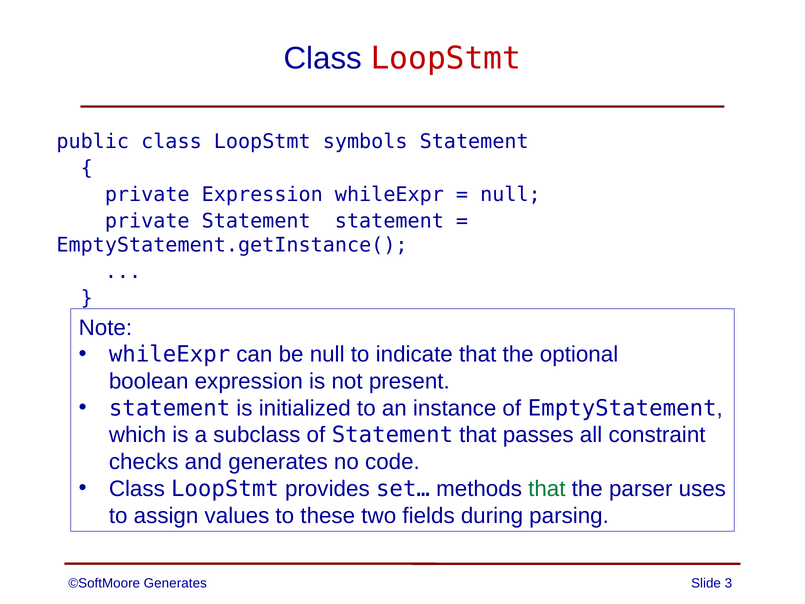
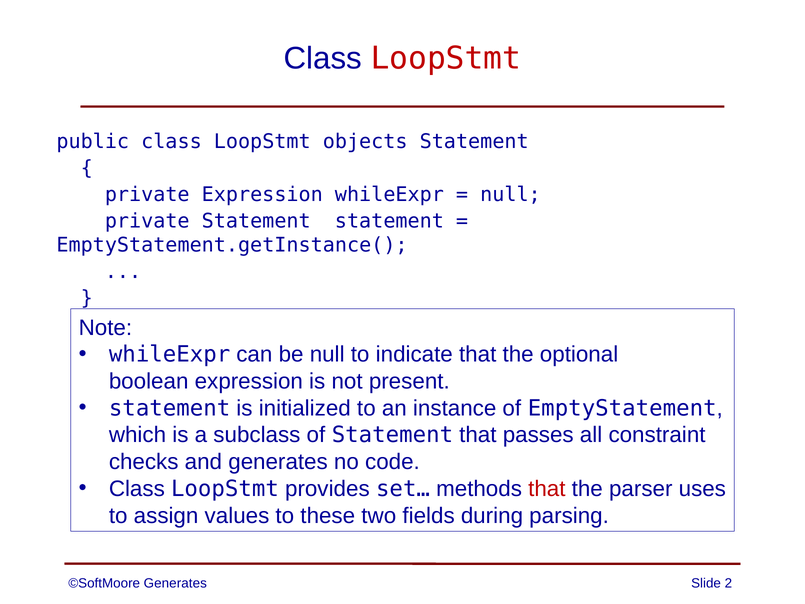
symbols: symbols -> objects (365, 142)
that colour: green -> red (547, 489)
3: 3 -> 2 (728, 583)
